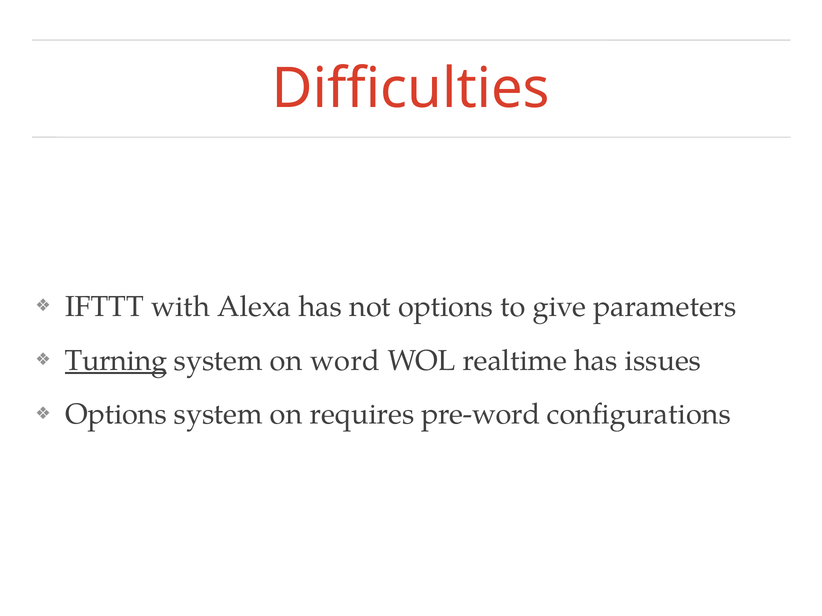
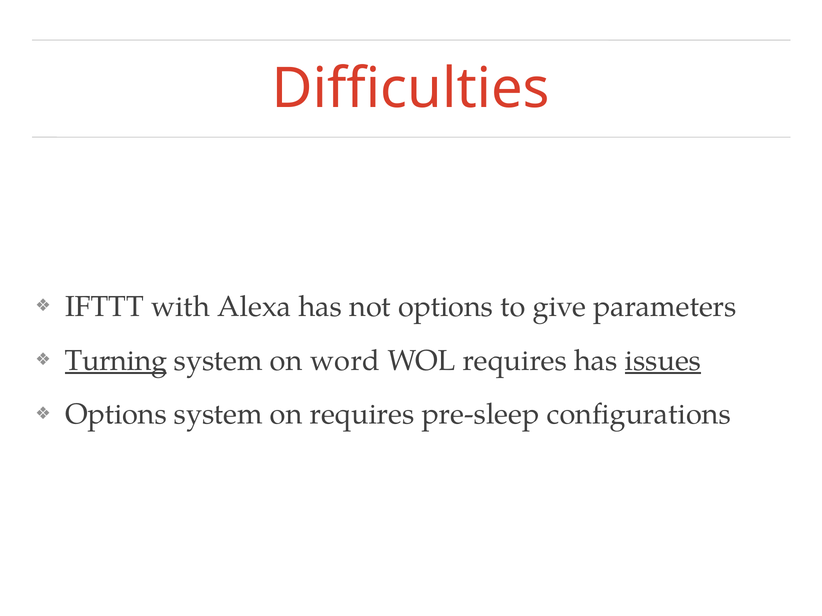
WOL realtime: realtime -> requires (515, 361)
issues underline: none -> present (663, 361)
pre-word: pre-word -> pre-sleep (481, 415)
